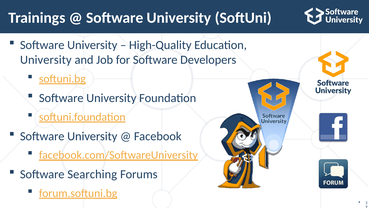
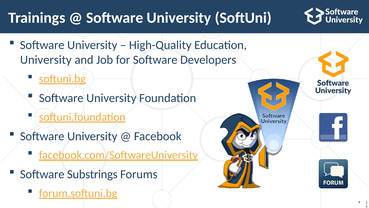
Searching: Searching -> Substrings (92, 174)
